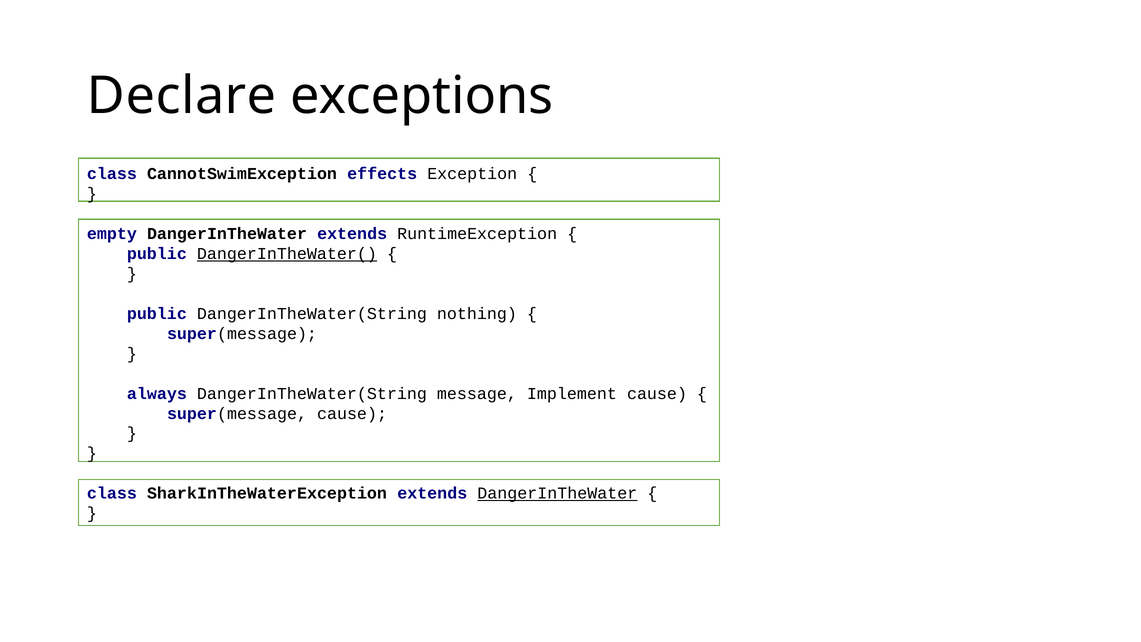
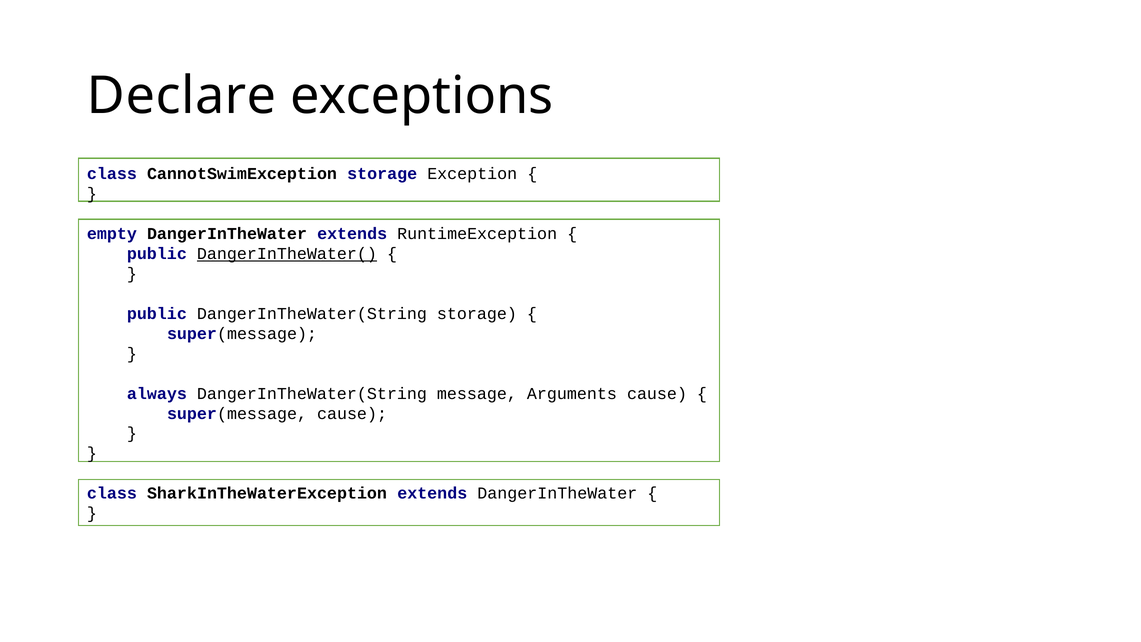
CannotSwimException effects: effects -> storage (382, 174)
DangerInTheWater(String nothing: nothing -> storage (477, 313)
Implement: Implement -> Arguments (572, 393)
DangerInTheWater underline: present -> none (557, 493)
